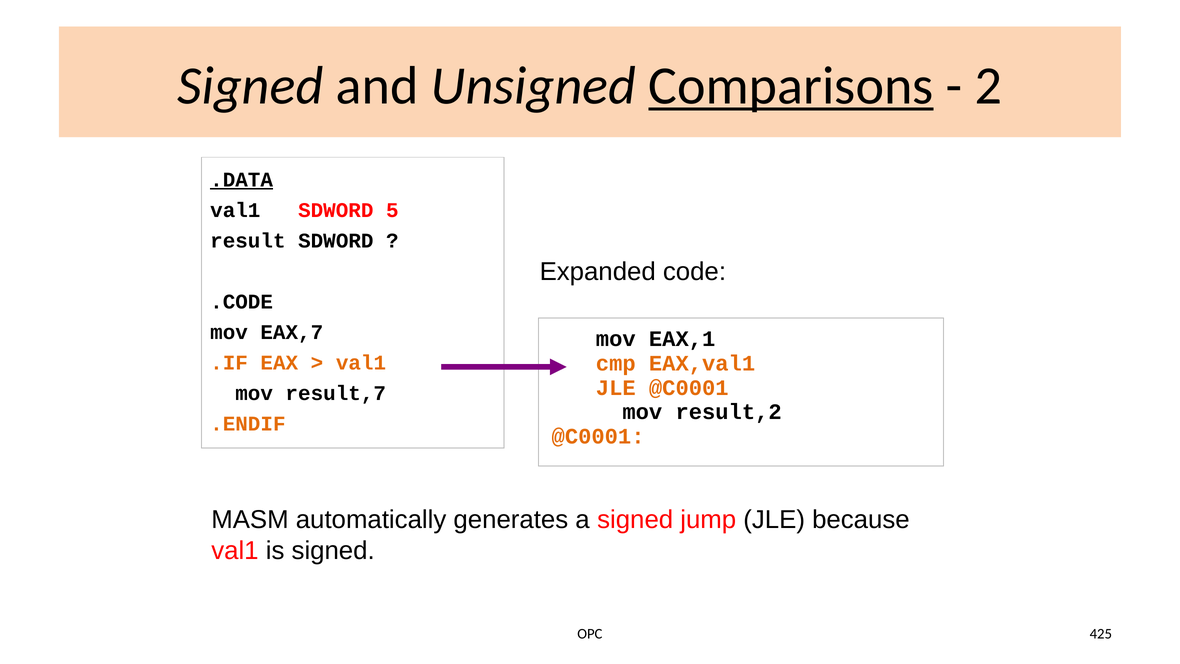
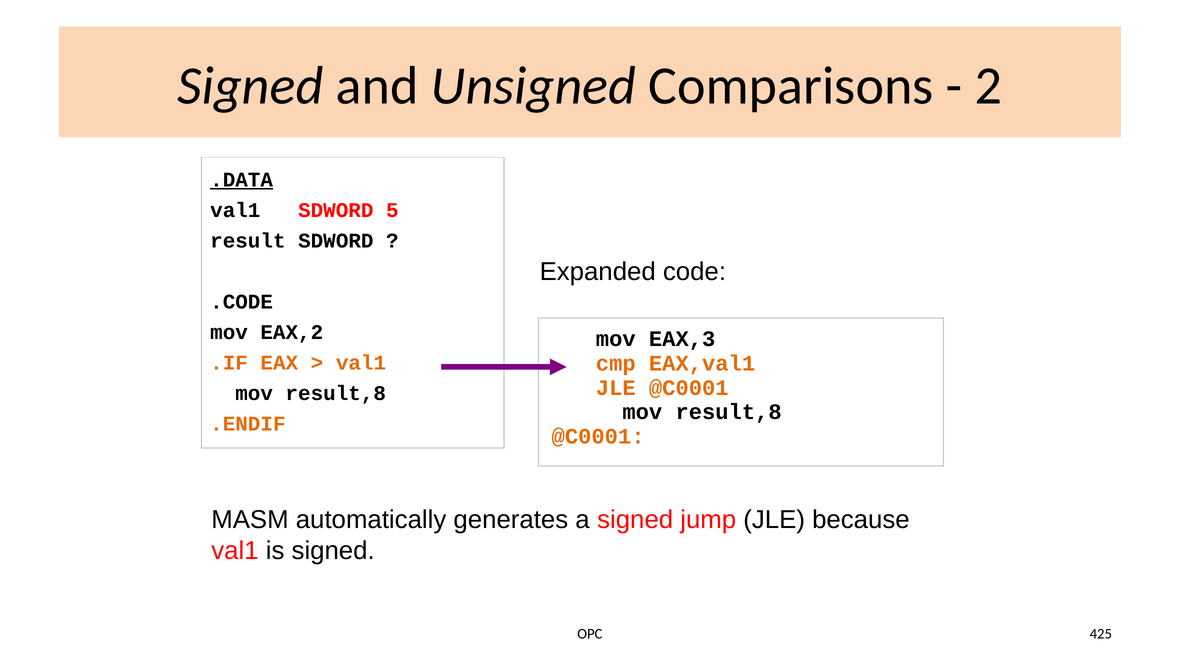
Comparisons underline: present -> none (791, 86)
EAX,7: EAX,7 -> EAX,2 (292, 332)
EAX,1: EAX,1 -> EAX,3 (682, 339)
result,7: result,7 -> result,8 (336, 393)
result,2: result,2 -> result,8 (729, 412)
